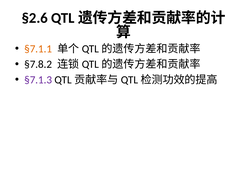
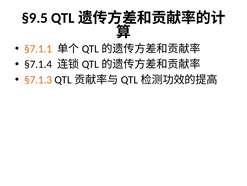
§2.6: §2.6 -> §9.5 (35, 18)
§7.8.2: §7.8.2 -> §7.1.4 (38, 64)
§7.1.3 colour: purple -> orange (38, 79)
